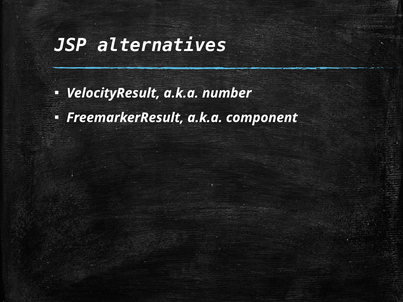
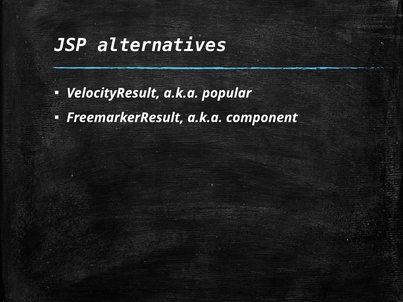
number: number -> popular (227, 93)
